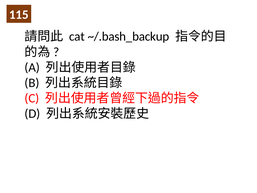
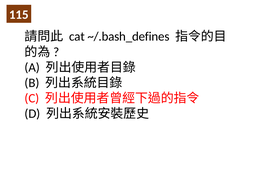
~/.bash_backup: ~/.bash_backup -> ~/.bash_defines (128, 36)
